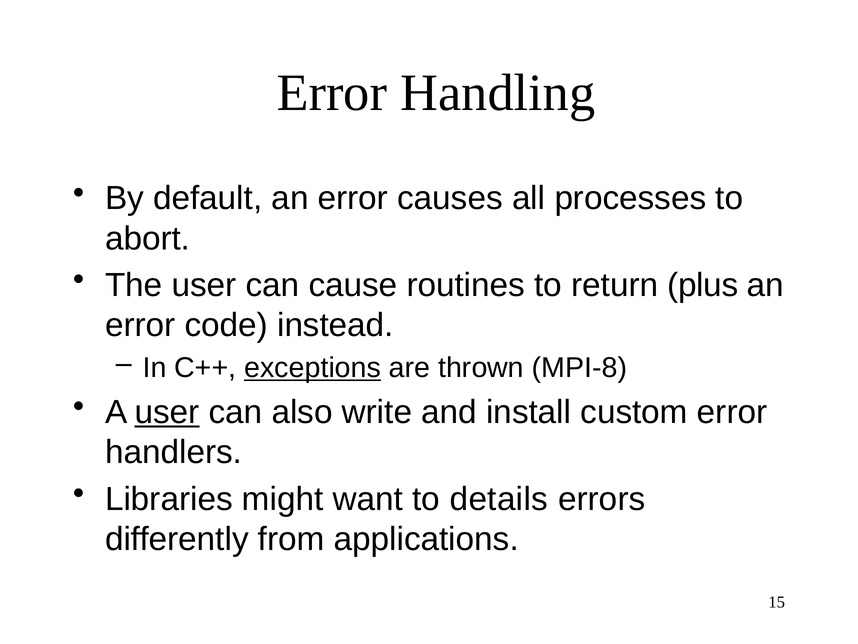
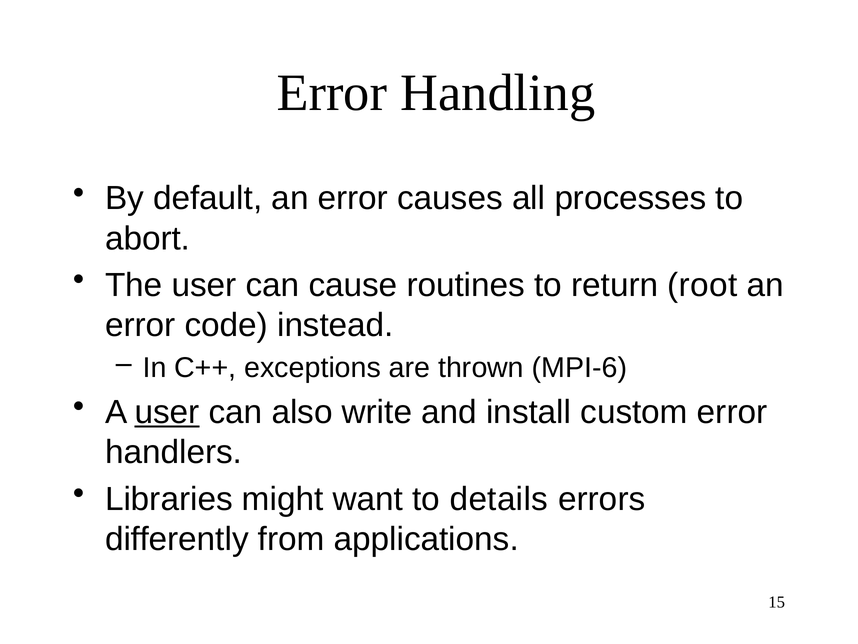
plus: plus -> root (702, 285)
exceptions underline: present -> none (313, 368)
MPI-8: MPI-8 -> MPI-6 (579, 368)
